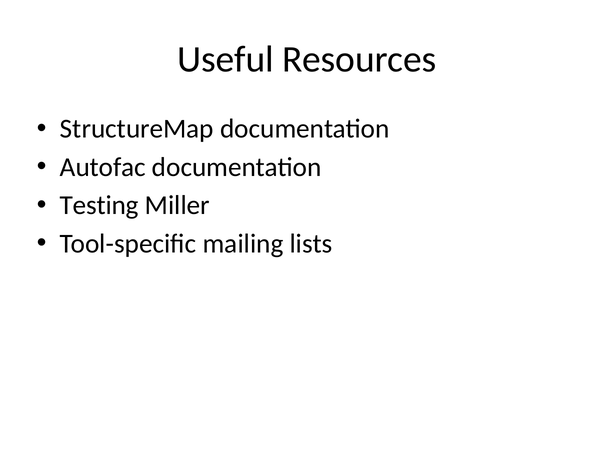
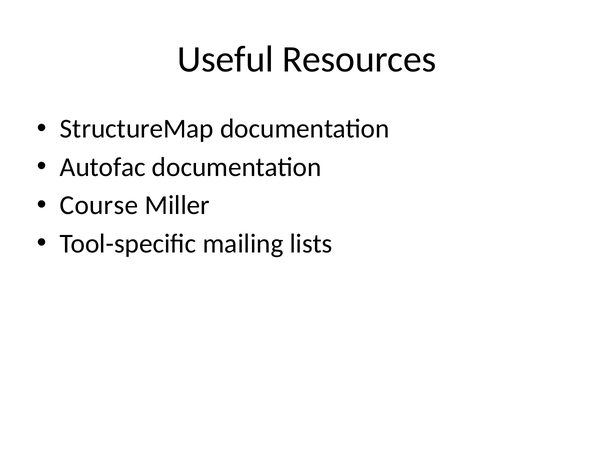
Testing: Testing -> Course (99, 205)
